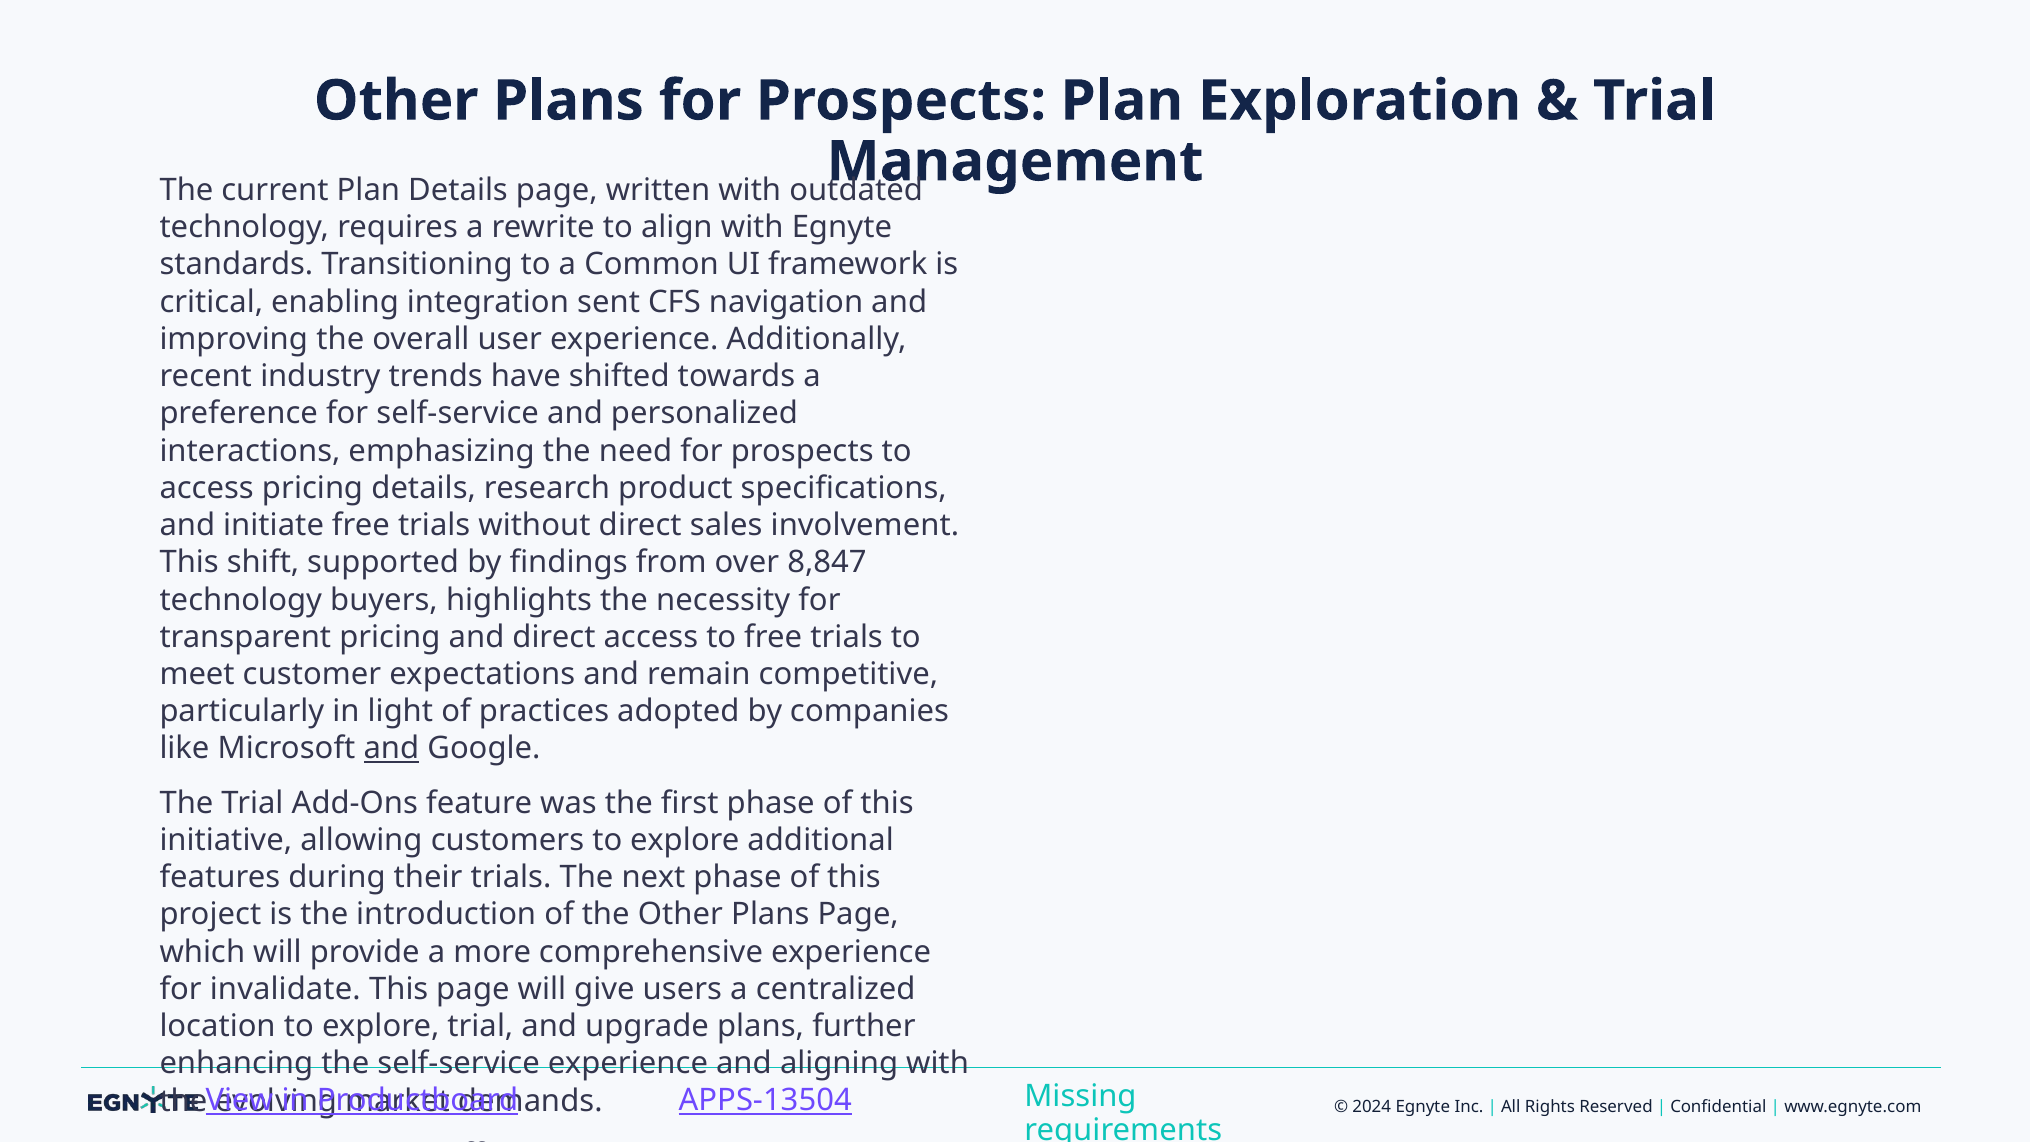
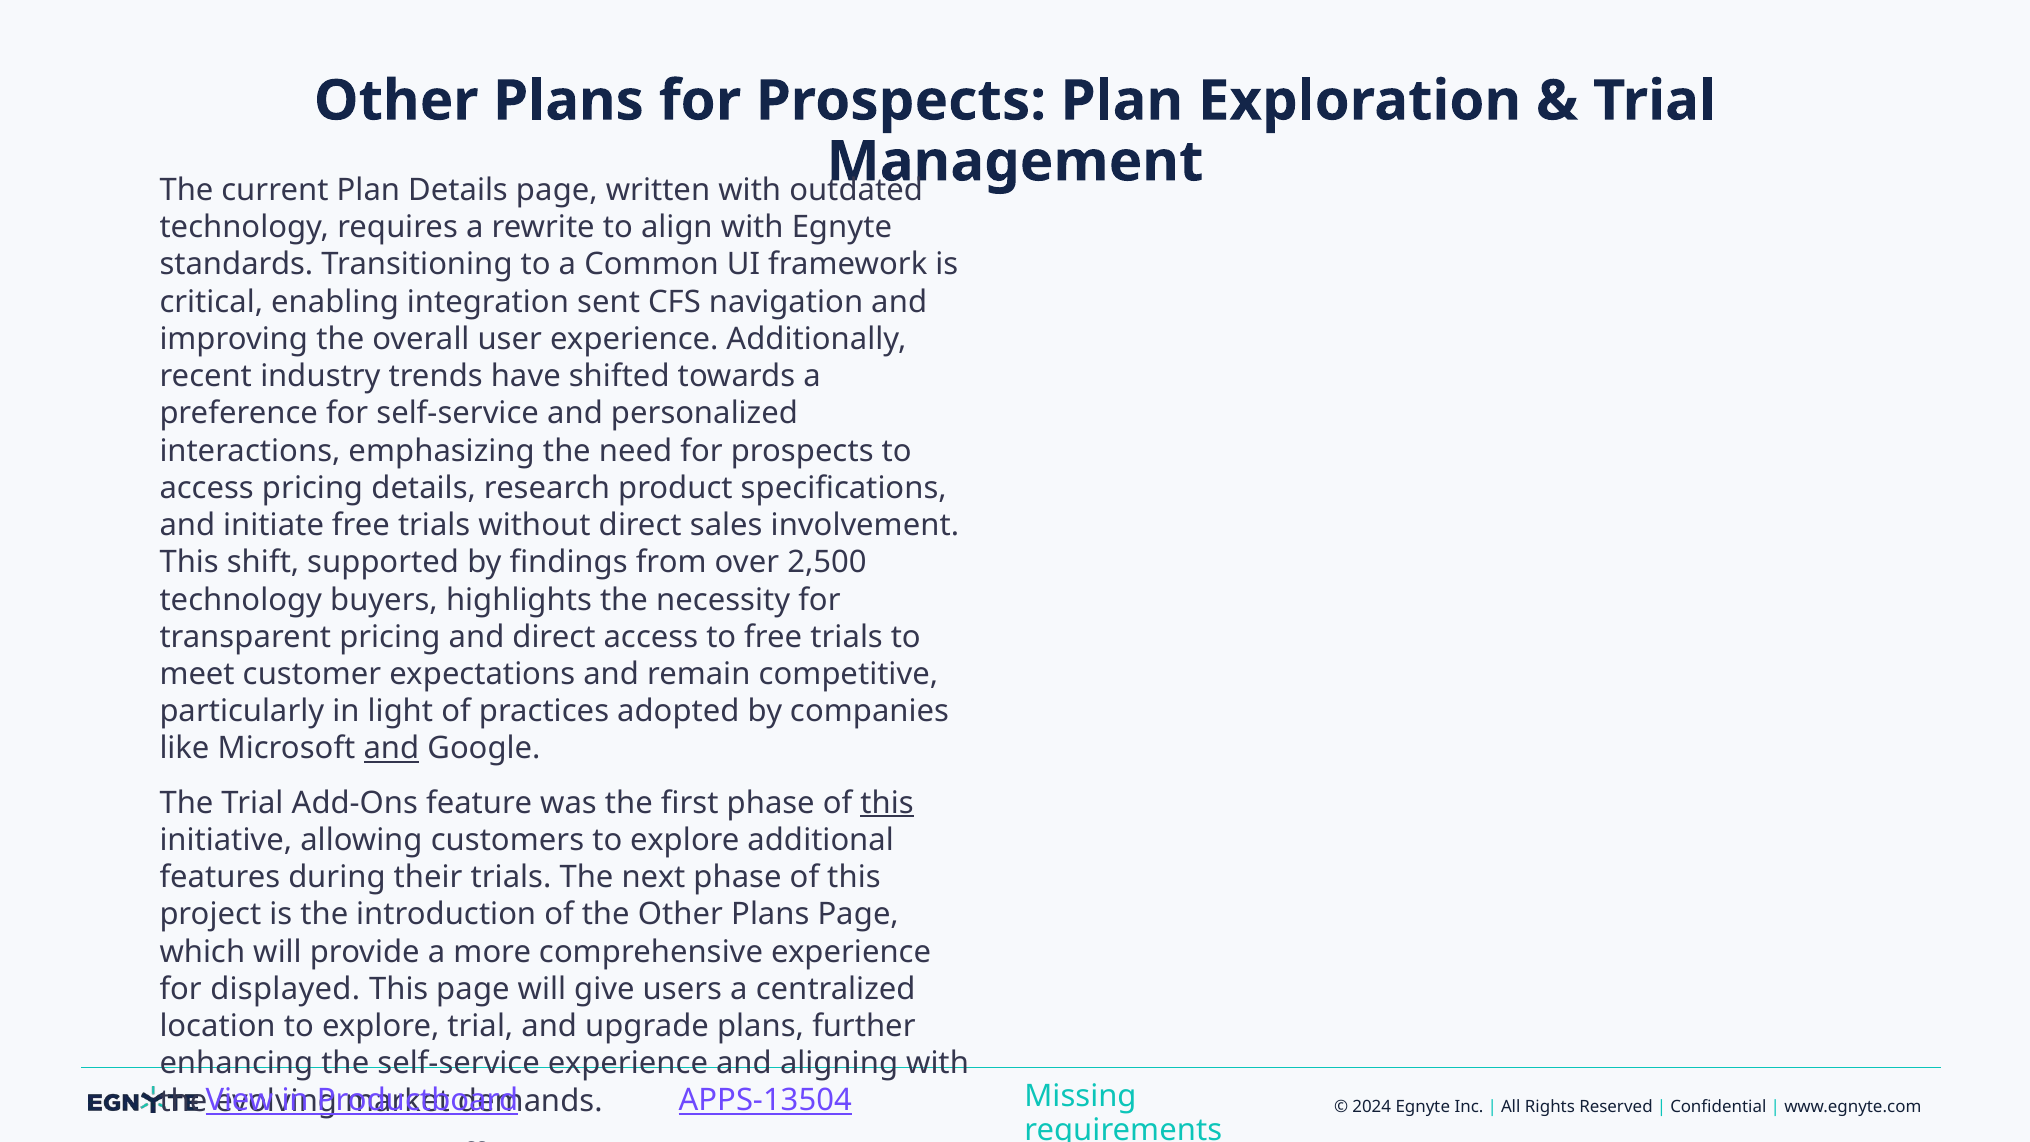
8,847: 8,847 -> 2,500 (827, 562)
this underline: none -> present (887, 803)
invalidate: invalidate -> displayed (285, 989)
